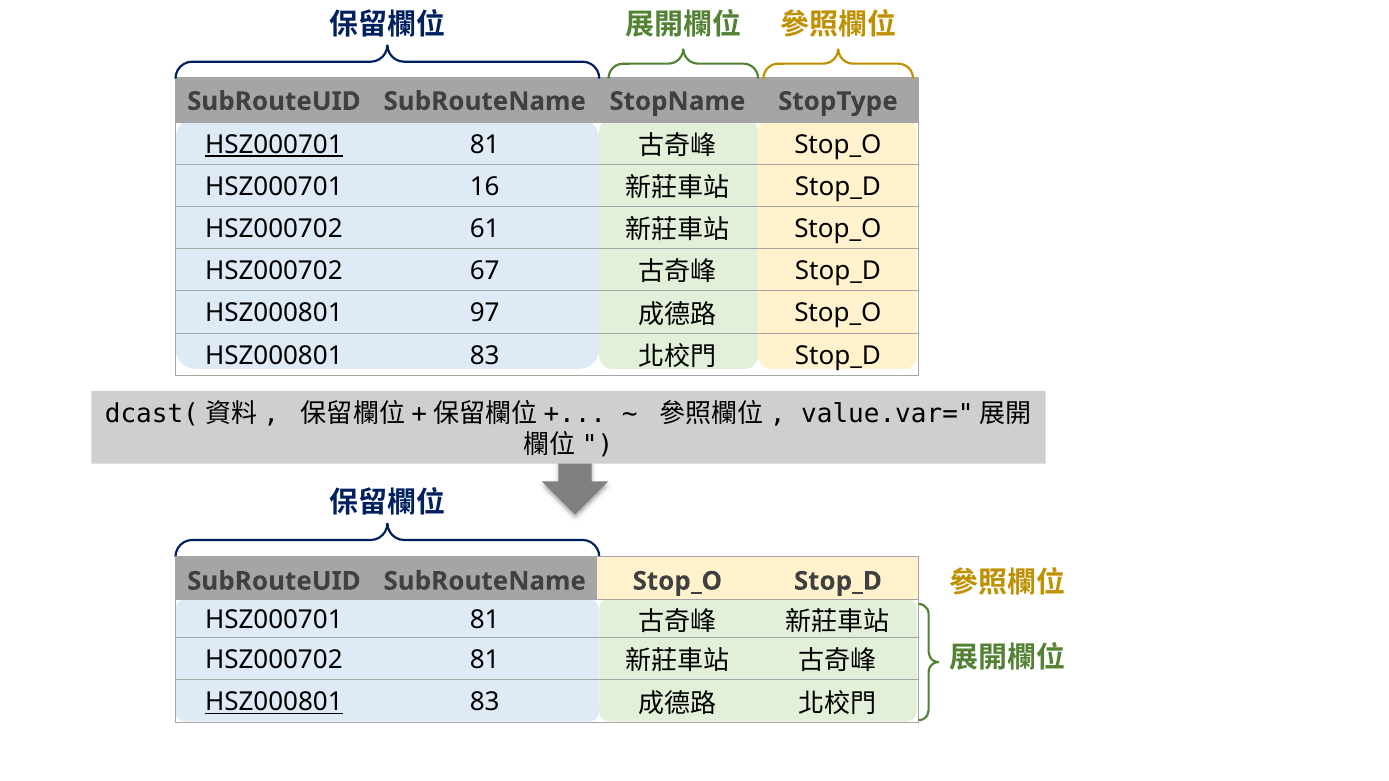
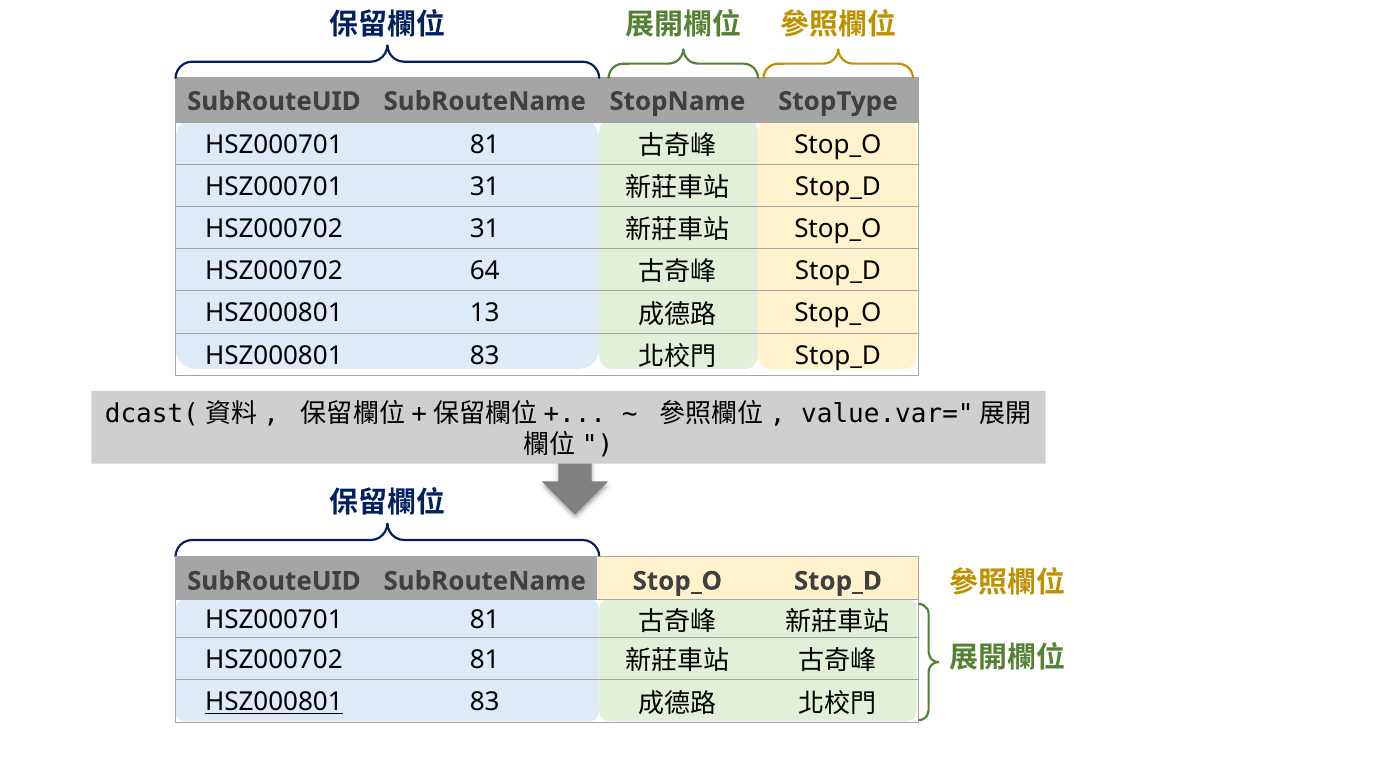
HSZ000701 underline: present -> none (274, 145)
HSZ000701 16: 16 -> 31 (485, 187)
HSZ000702 61: 61 -> 31 (485, 229)
67: 67 -> 64 (485, 271)
97: 97 -> 13 (485, 313)
